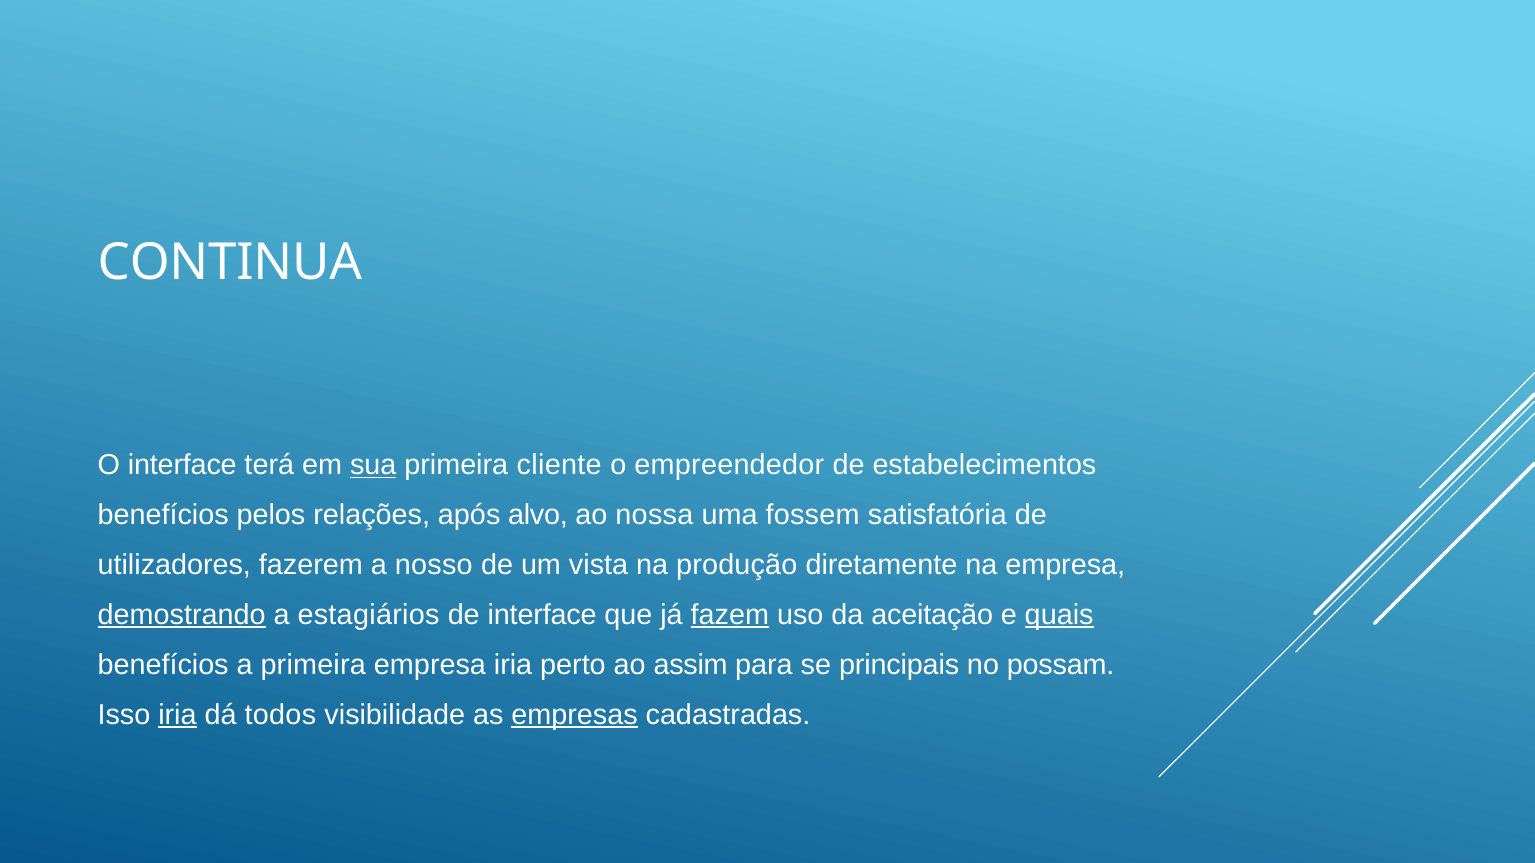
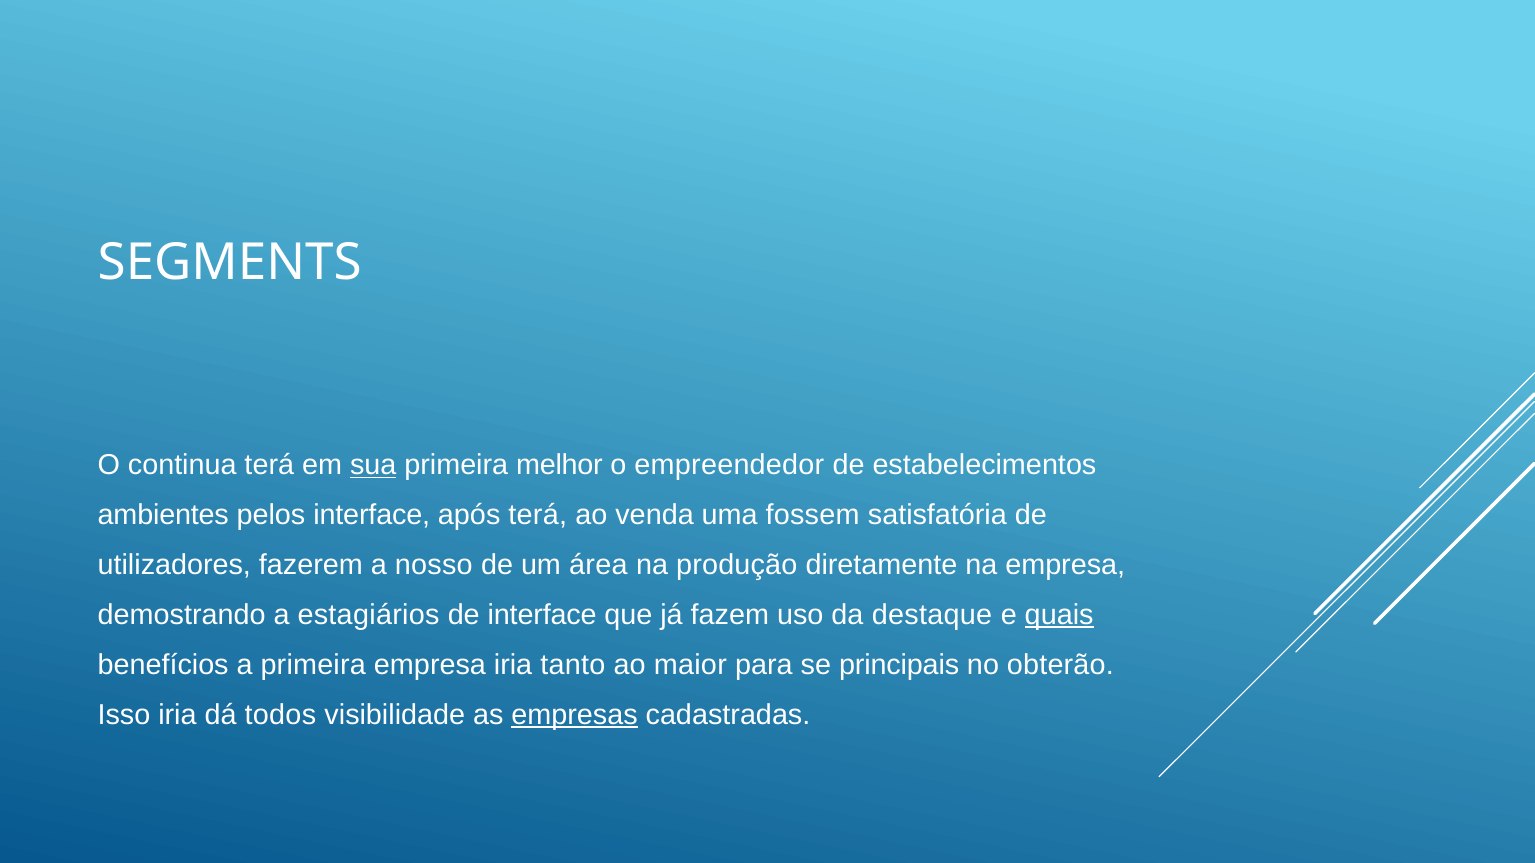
CONTINUA: CONTINUA -> SEGMENTS (230, 263)
O interface: interface -> continua (182, 465)
cliente: cliente -> melhor (559, 465)
benefícios: benefícios -> ambientes (163, 515)
pelos relações: relações -> interface (372, 515)
após alvo: alvo -> terá (538, 515)
nossa: nossa -> venda (655, 515)
vista: vista -> área (598, 565)
demostrando underline: present -> none (182, 615)
fazem underline: present -> none (730, 615)
aceitação: aceitação -> destaque (932, 615)
perto: perto -> tanto (573, 665)
assim: assim -> maior (690, 665)
possam: possam -> obterão (1060, 665)
iria underline: present -> none (177, 715)
